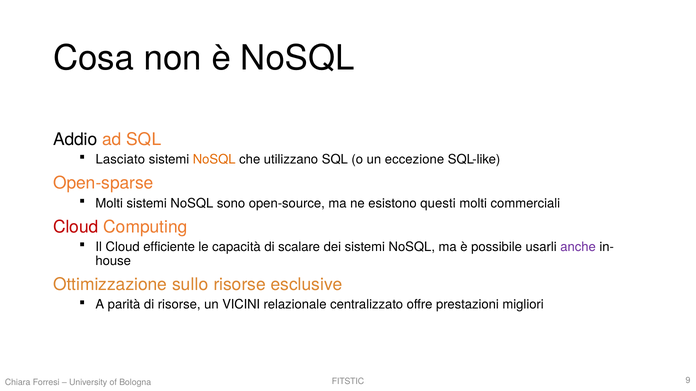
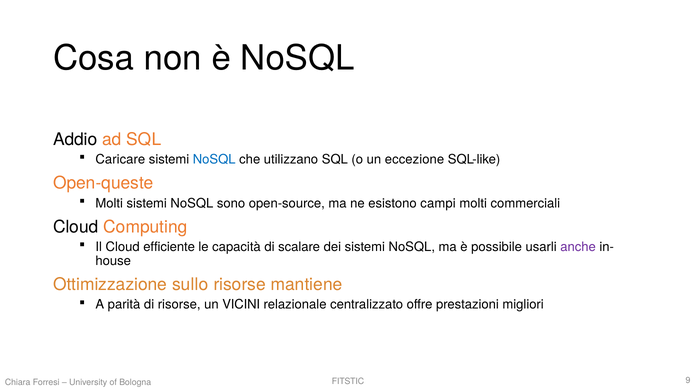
Lasciato: Lasciato -> Caricare (120, 160)
NoSQL colour: orange -> blue (214, 160)
Open-sparse: Open-sparse -> Open-queste (103, 183)
questi: questi -> campi (438, 203)
Cloud colour: red -> black (76, 227)
esclusive: esclusive -> mantiene (307, 285)
